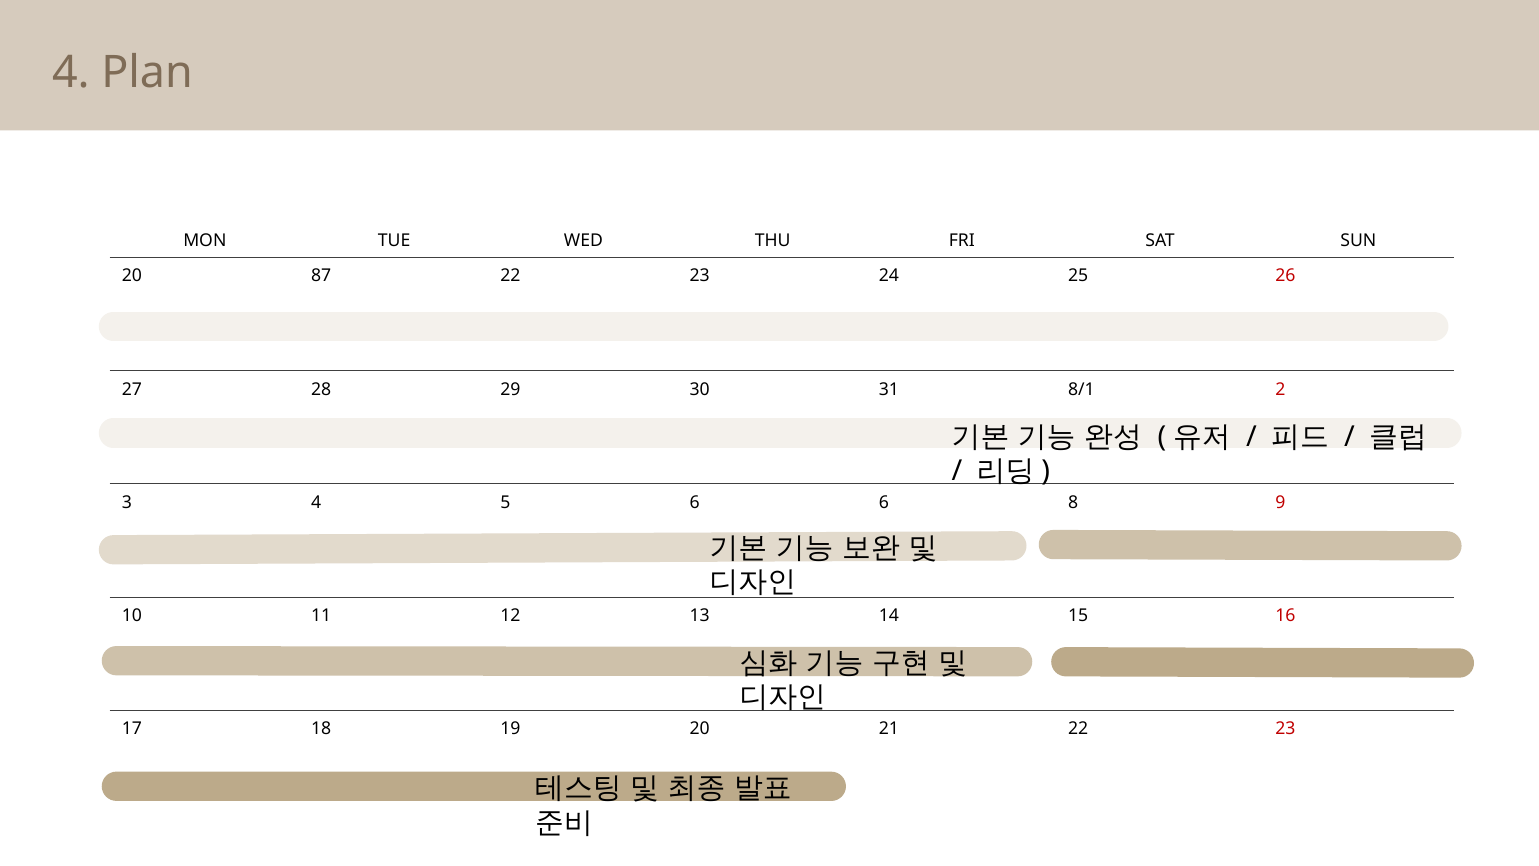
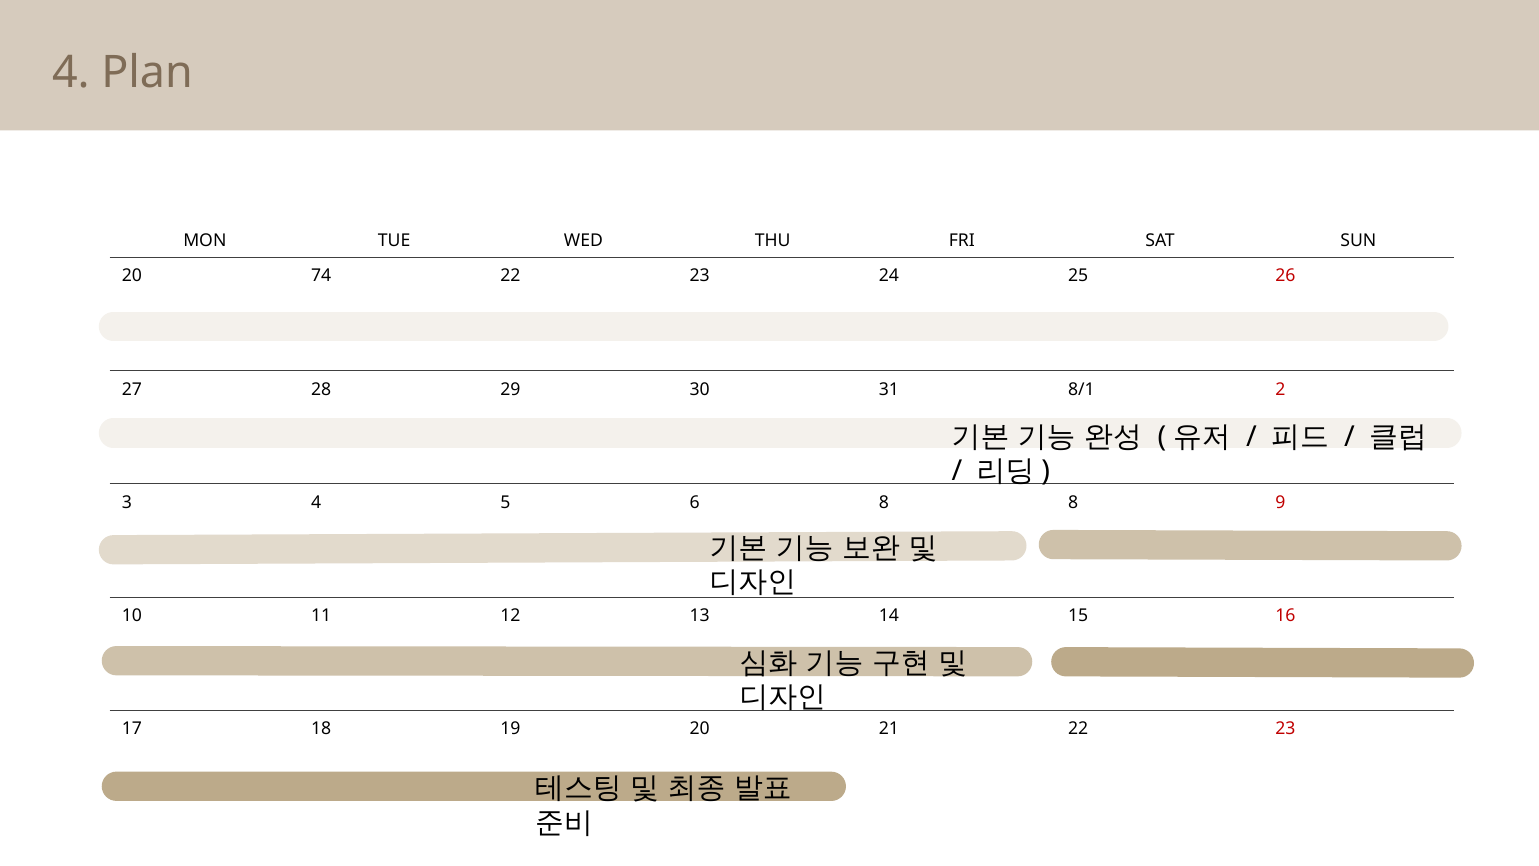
87: 87 -> 74 (321, 276)
6 6: 6 -> 8 (884, 502)
